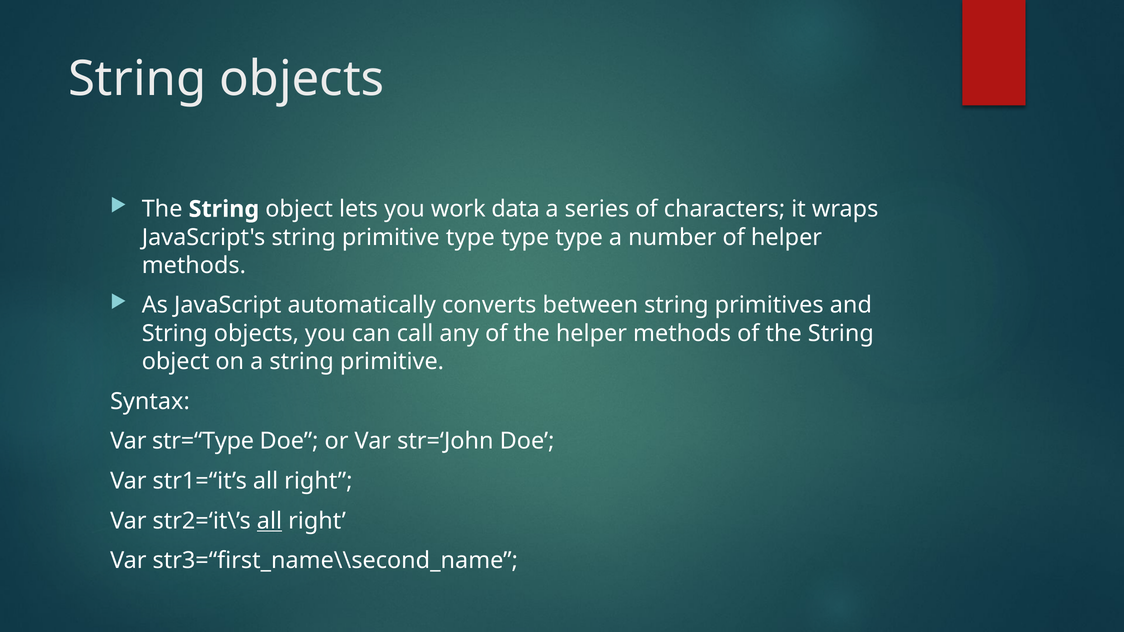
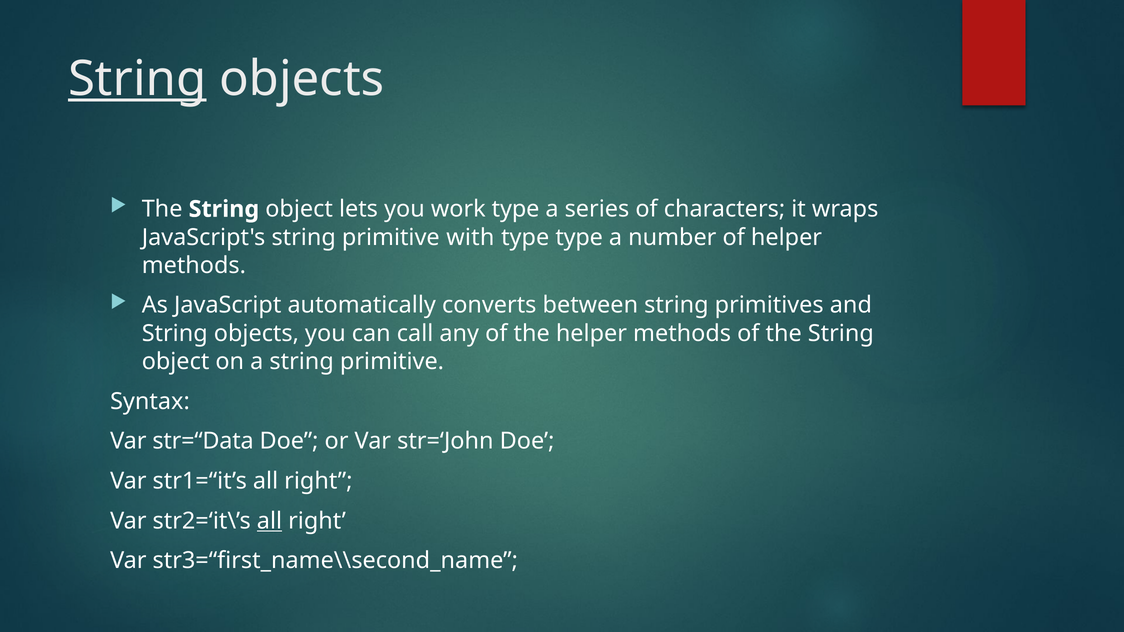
String underline: none -> present (137, 79)
work data: data -> type (516, 209)
primitive type: type -> with (470, 237)
str=“Type: str=“Type -> str=“Data (203, 441)
